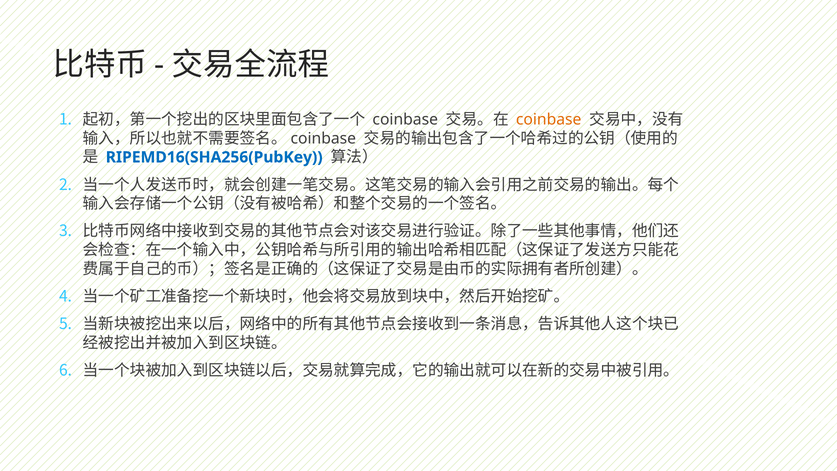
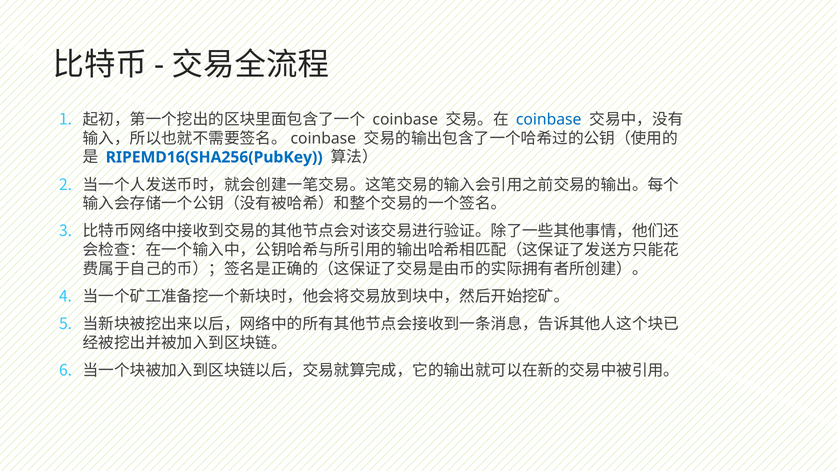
coinbase colour: orange -> blue (549, 120)
